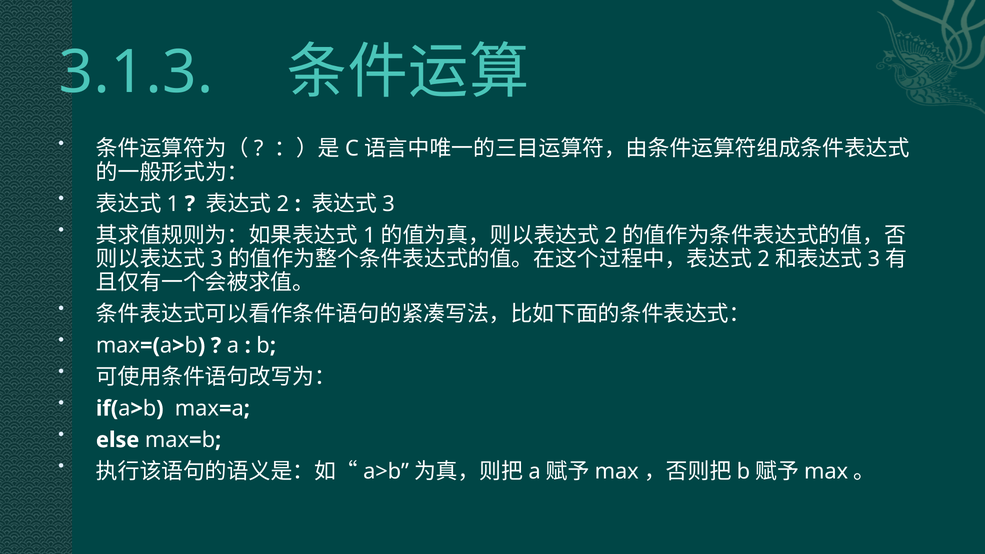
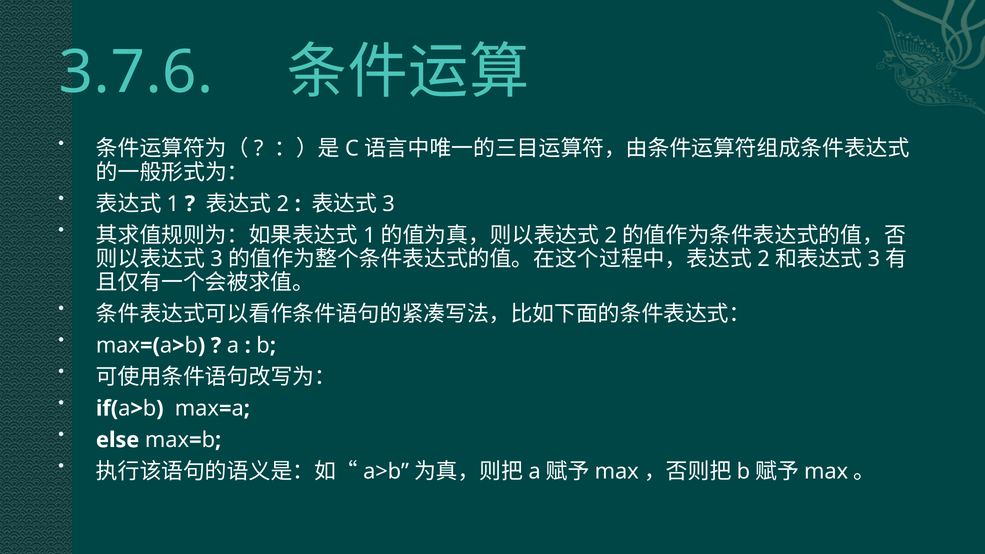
3.1.3: 3.1.3 -> 3.7.6 (136, 73)
